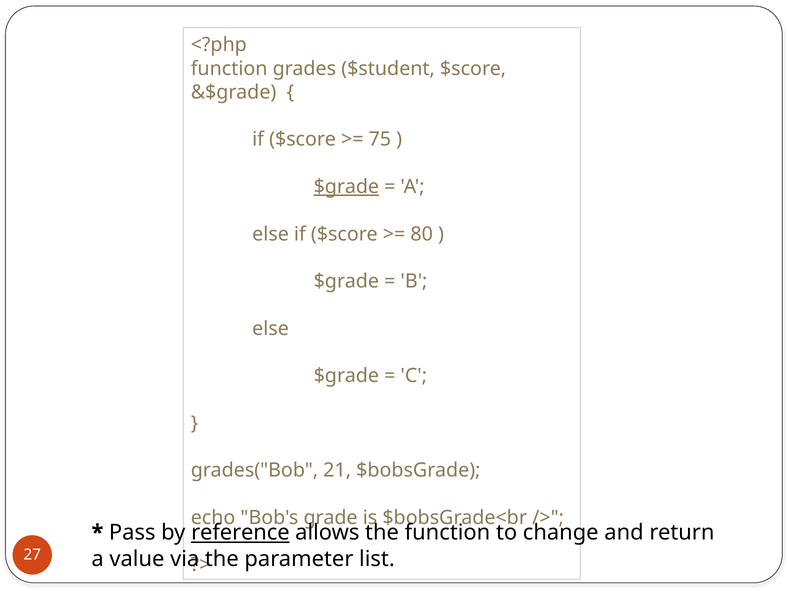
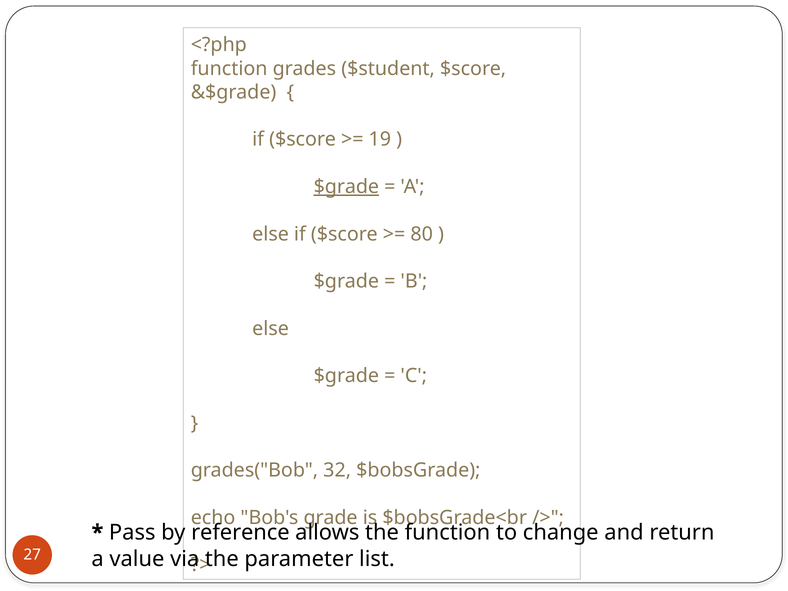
75: 75 -> 19 (380, 139)
21: 21 -> 32 (337, 470)
reference underline: present -> none (240, 533)
